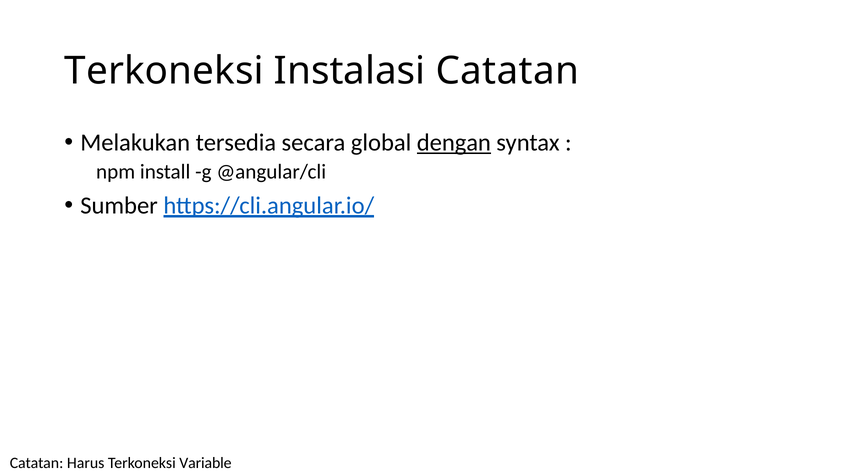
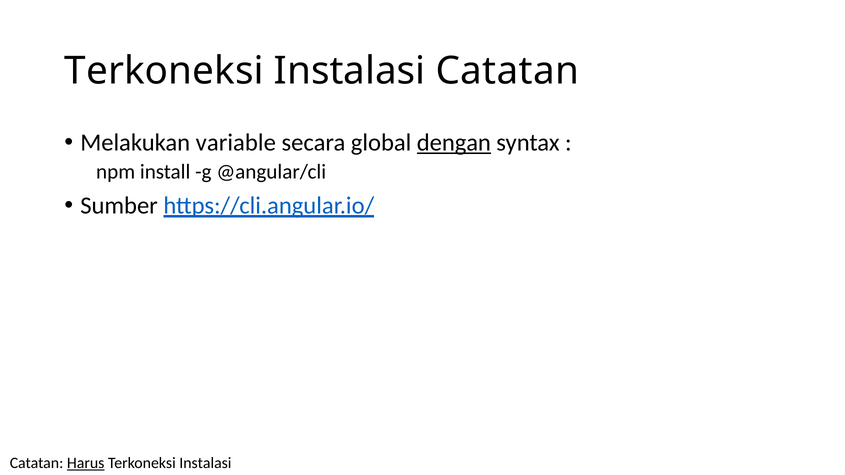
tersedia: tersedia -> variable (236, 143)
Harus underline: none -> present (86, 463)
Variable: Variable -> Instalasi (205, 463)
